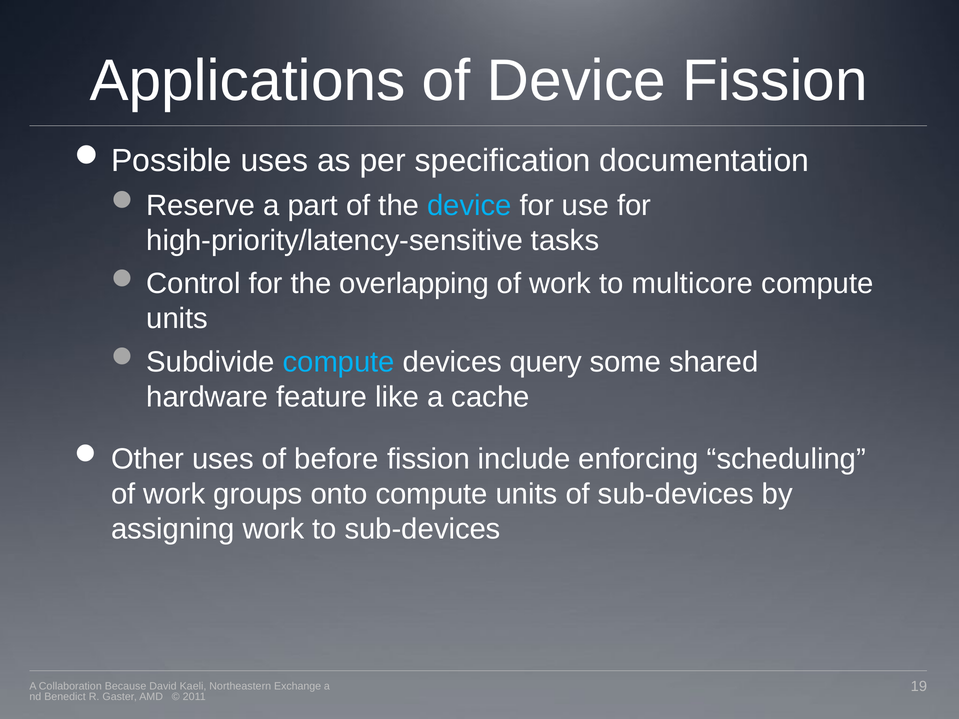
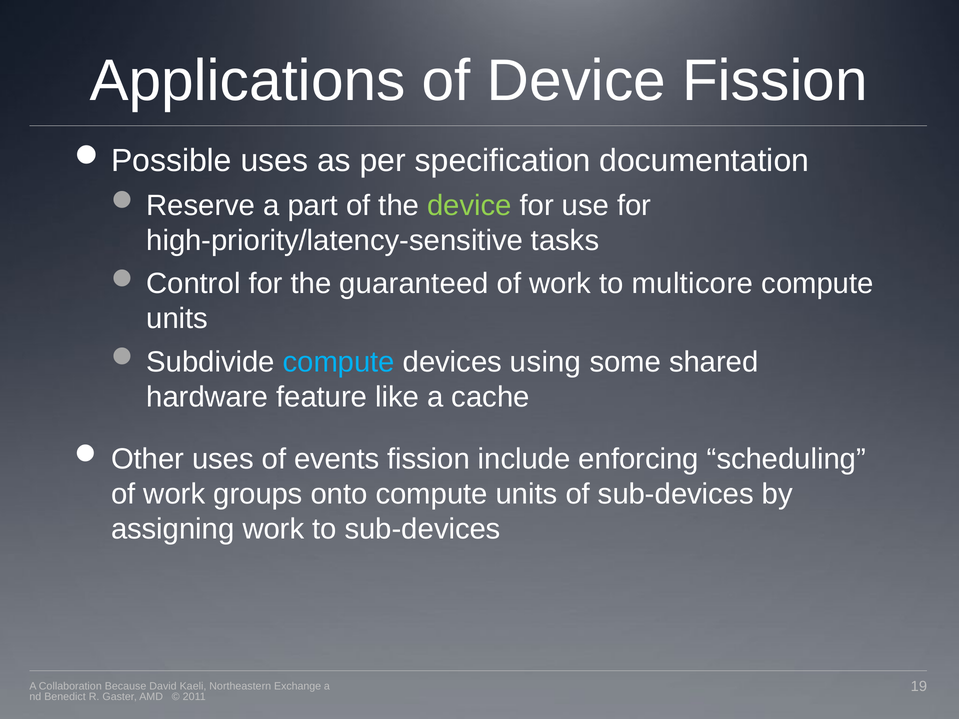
device colour: light blue -> light green (469, 205)
overlapping: overlapping -> guaranteed (414, 284)
query: query -> using (546, 362)
before: before -> events (337, 459)
